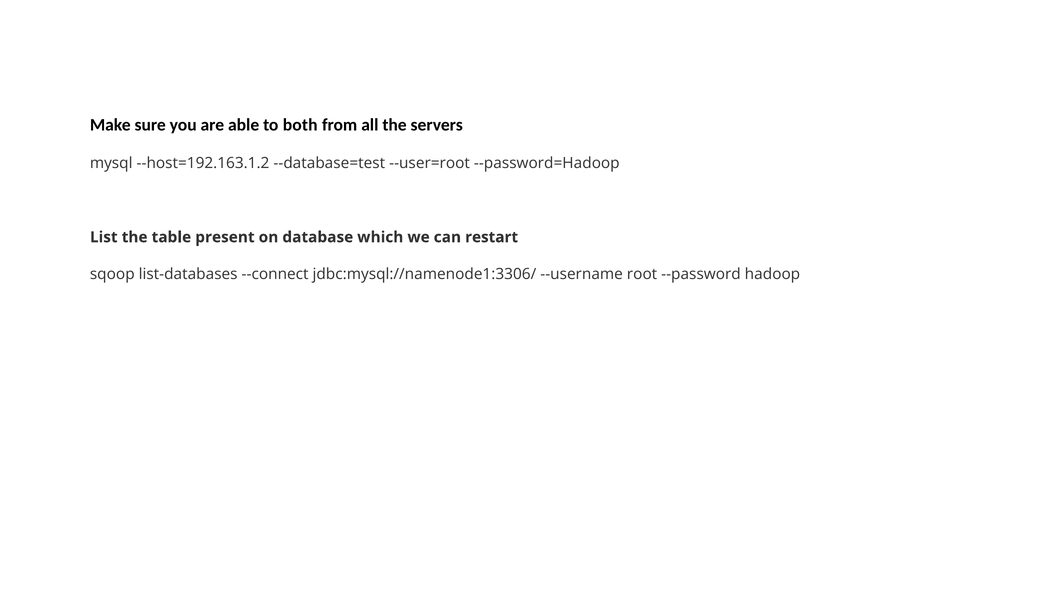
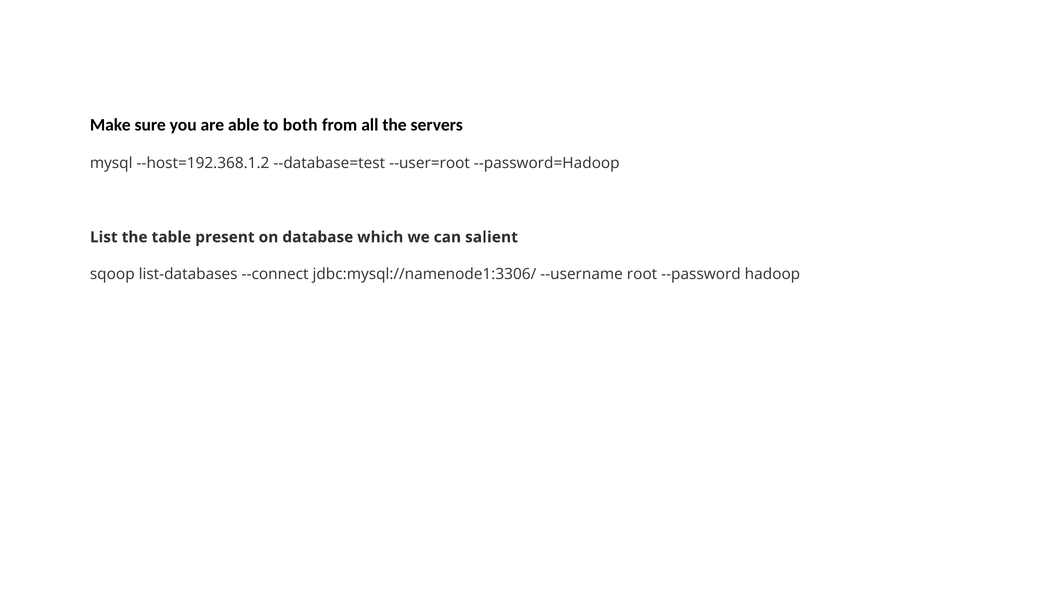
--host=192.163.1.2: --host=192.163.1.2 -> --host=192.368.1.2 (203, 163)
restart: restart -> salient (491, 237)
